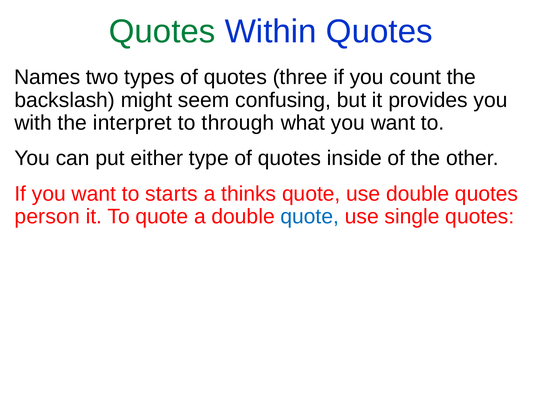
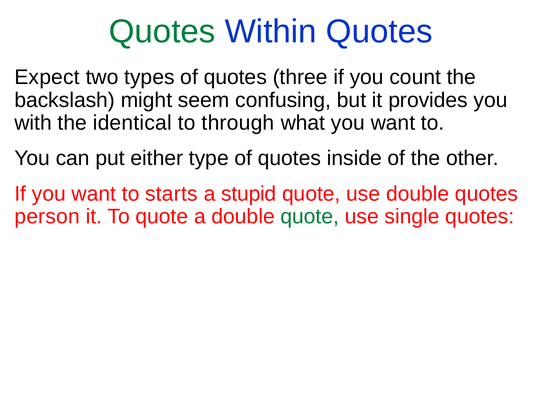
Names: Names -> Expect (47, 77)
interpret: interpret -> identical (132, 123)
thinks: thinks -> stupid (249, 194)
quote colour: blue -> green (310, 216)
